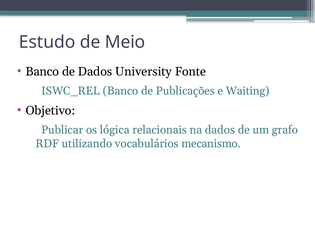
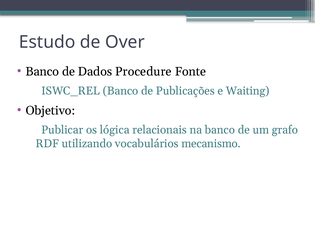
Meio: Meio -> Over (125, 42)
University: University -> Procedure (143, 71)
na dados: dados -> banco (220, 130)
